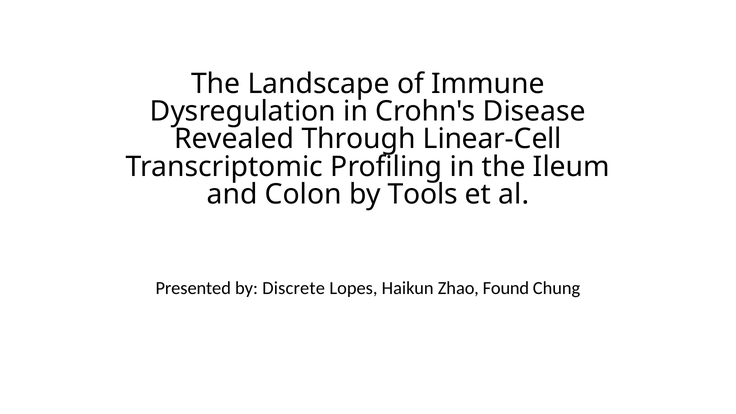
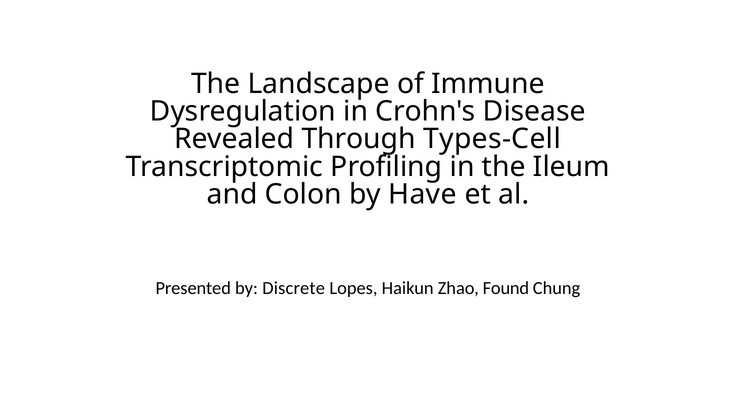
Linear-Cell: Linear-Cell -> Types-Cell (492, 139)
Tools: Tools -> Have (423, 194)
